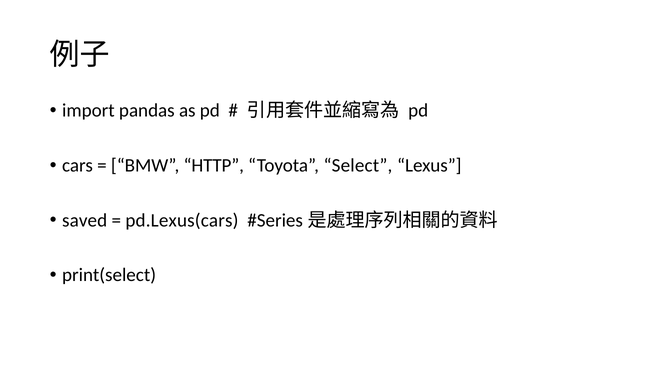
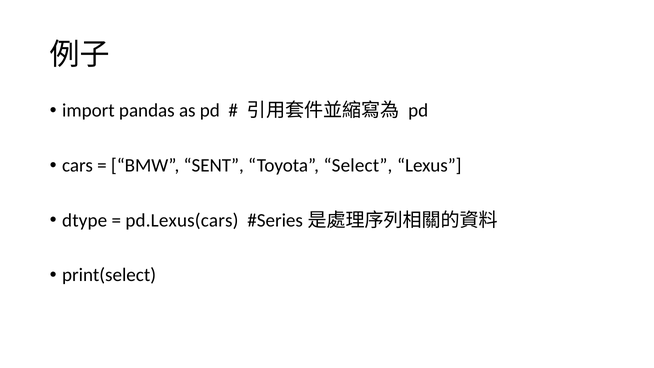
HTTP: HTTP -> SENT (214, 165)
saved: saved -> dtype (85, 220)
